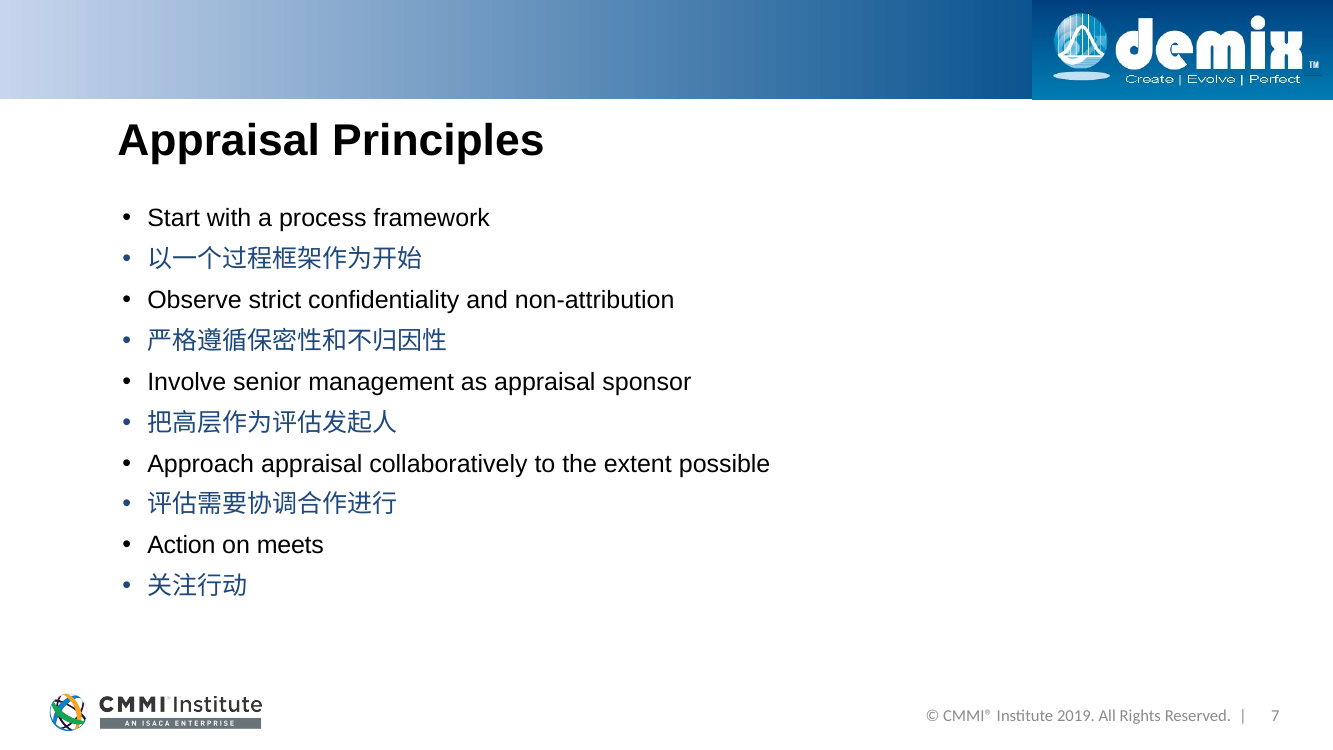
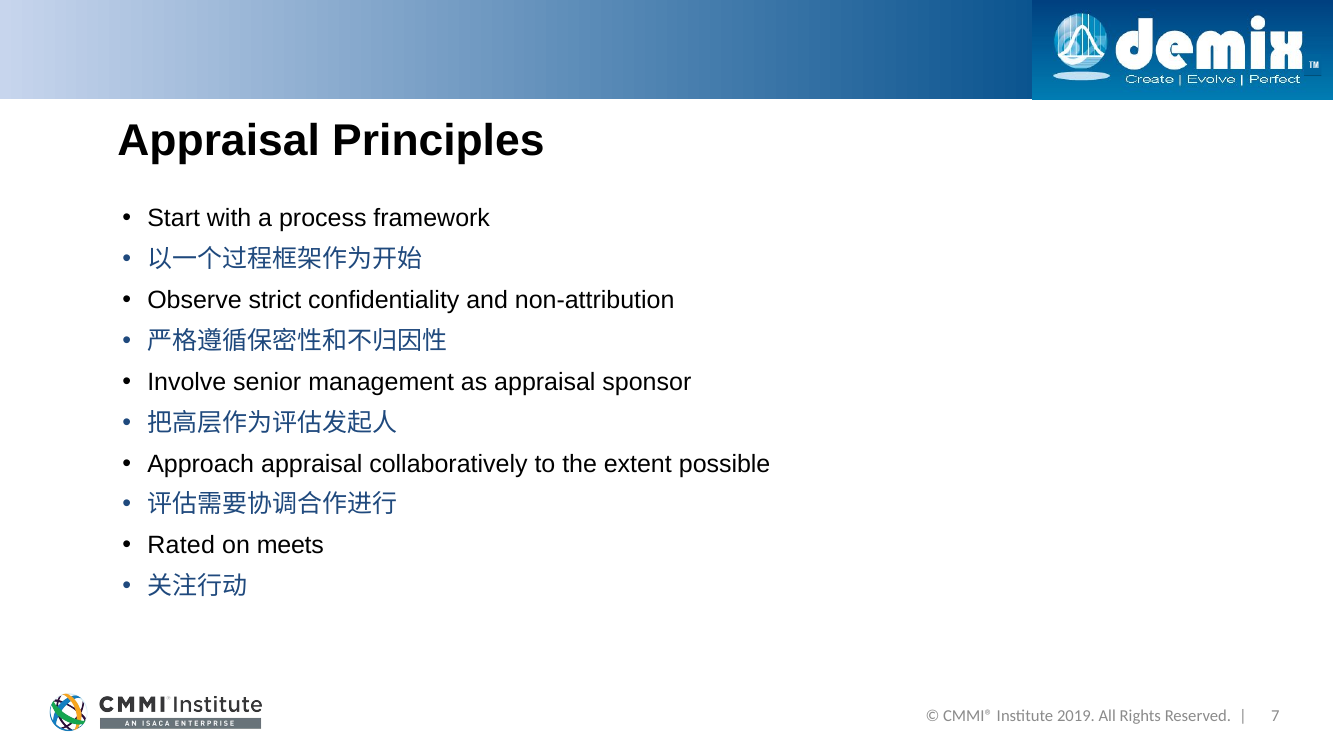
Action: Action -> Rated (181, 545)
